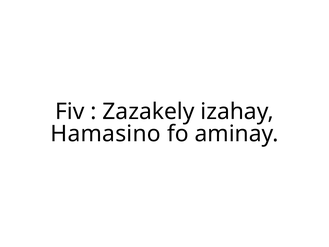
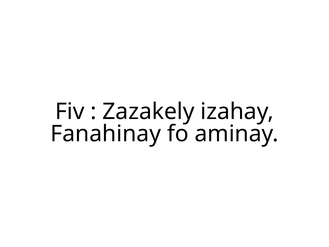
Hamasino: Hamasino -> Fanahinay (106, 134)
